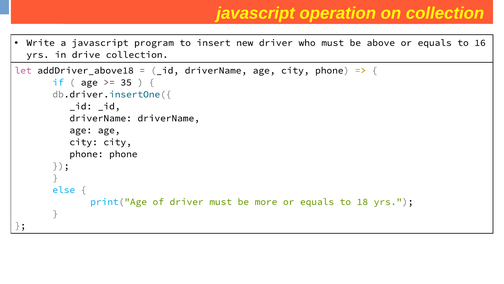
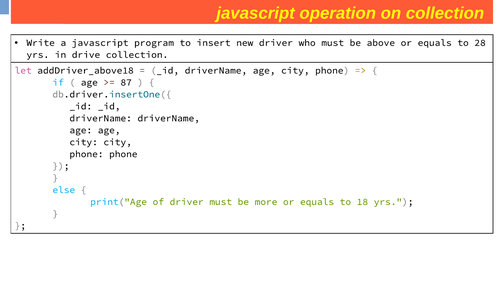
16: 16 -> 28 (480, 43)
35: 35 -> 87 (126, 82)
